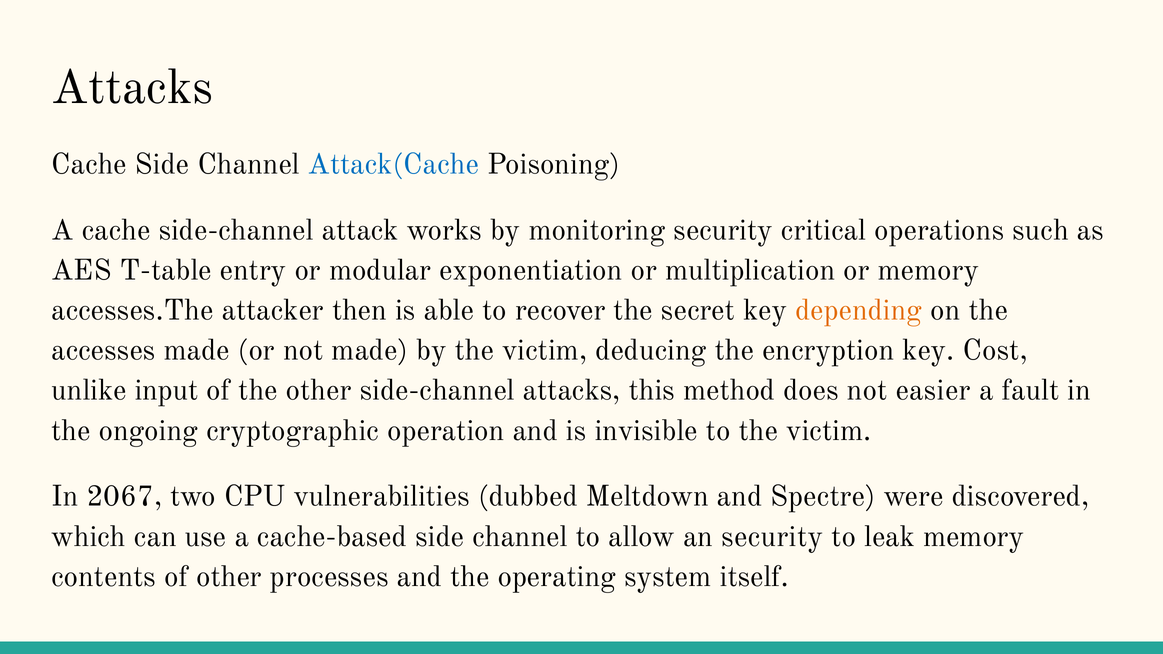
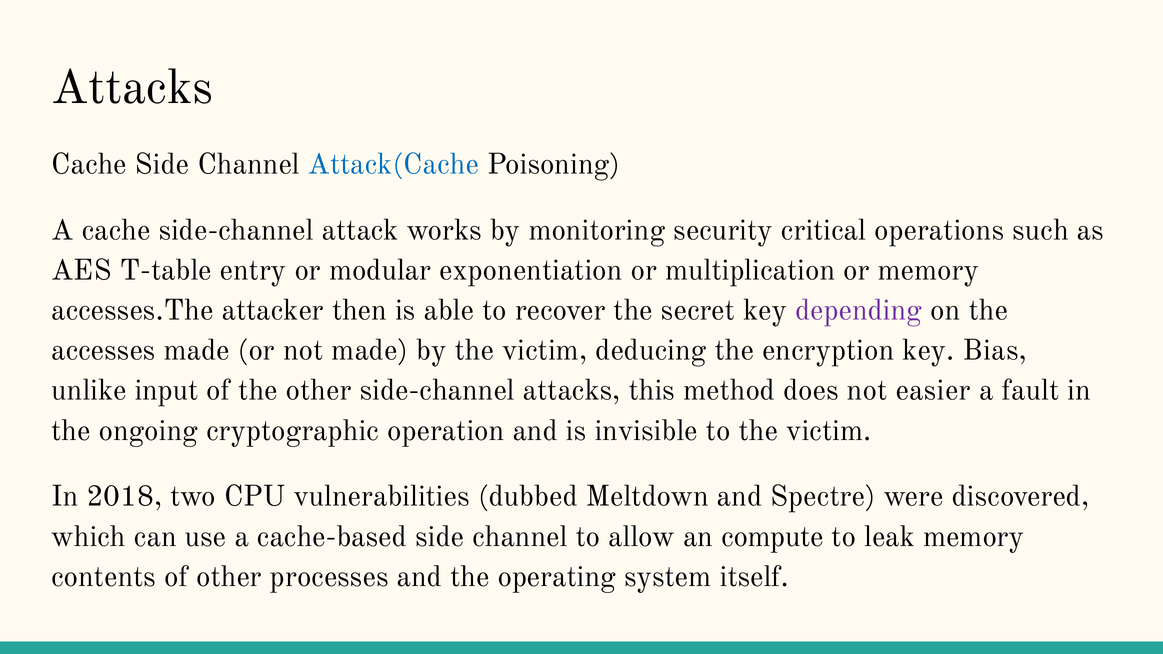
depending colour: orange -> purple (859, 310)
Cost: Cost -> Bias (995, 350)
2067: 2067 -> 2018 (124, 497)
an security: security -> compute (772, 537)
